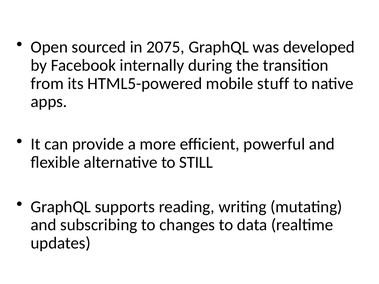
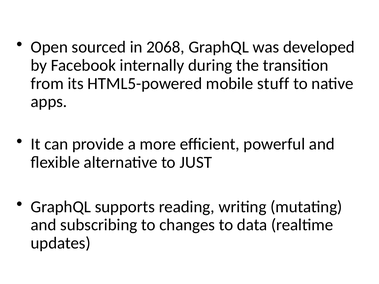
2075: 2075 -> 2068 (166, 47)
STILL: STILL -> JUST (196, 162)
